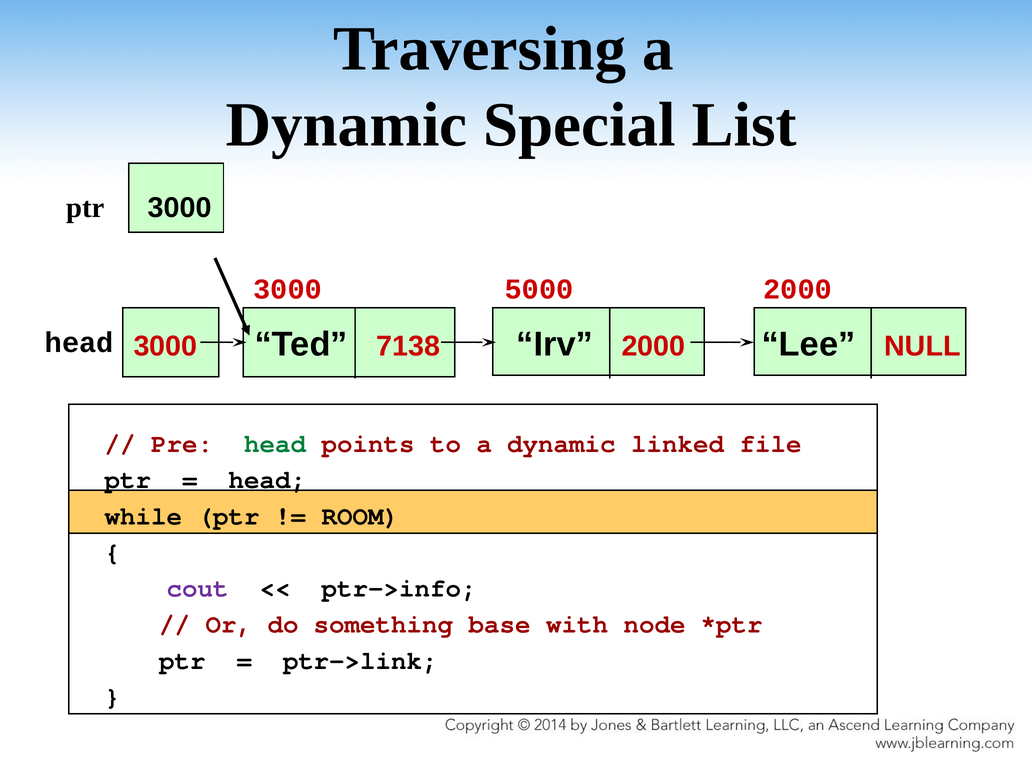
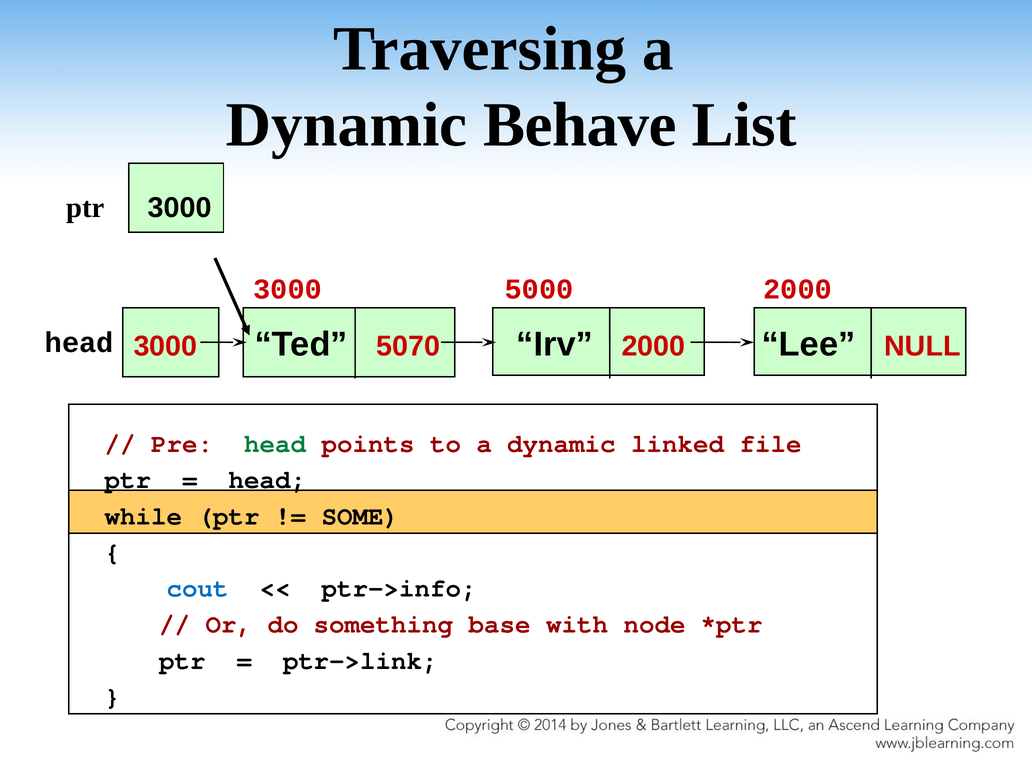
Special: Special -> Behave (580, 125)
7138: 7138 -> 5070 (408, 347)
ROOM: ROOM -> SOME (360, 516)
cout colour: purple -> blue (198, 588)
